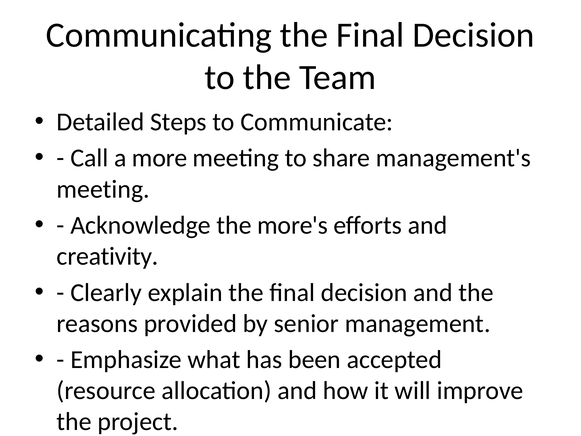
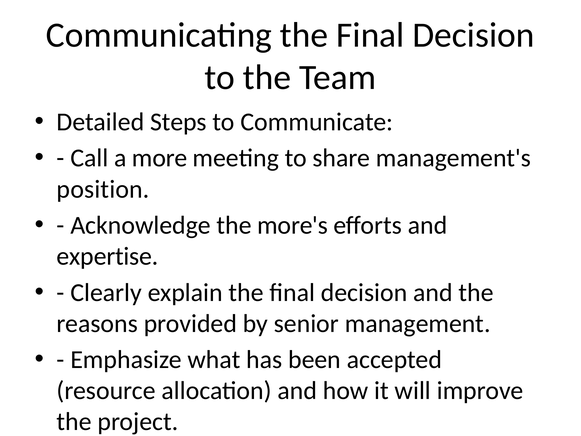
meeting: meeting -> position (103, 189)
creativity: creativity -> expertise (108, 256)
